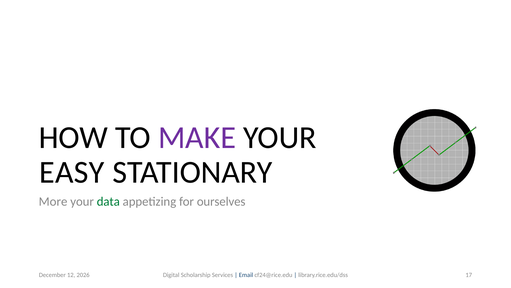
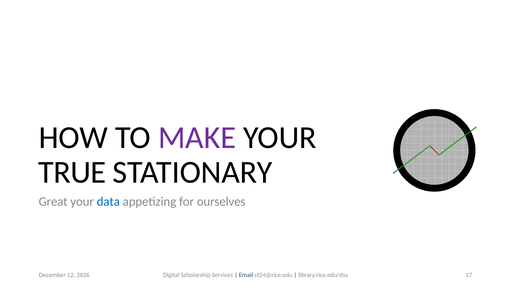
EASY: EASY -> TRUE (72, 172)
More: More -> Great (53, 201)
data colour: green -> blue (108, 201)
